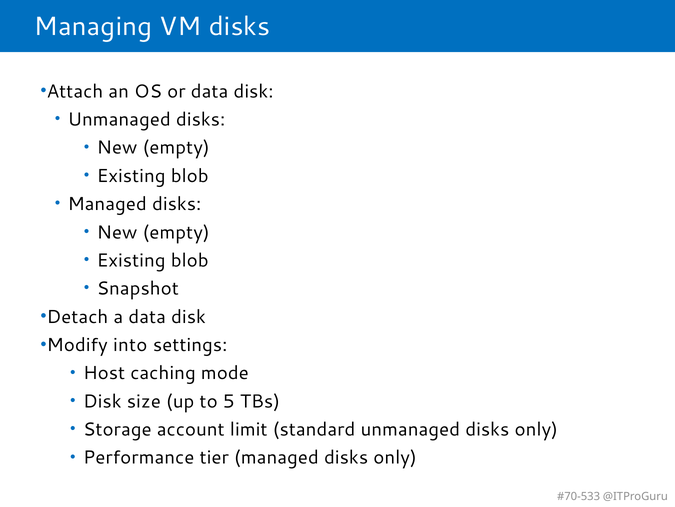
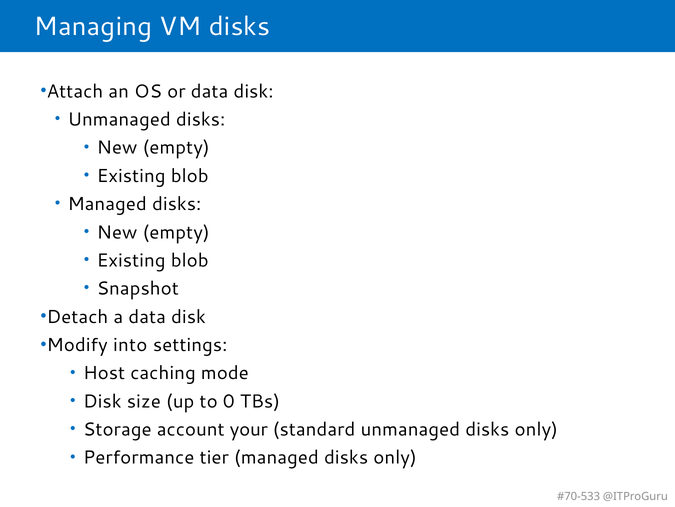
5: 5 -> 0 (229, 401)
limit: limit -> your (249, 429)
